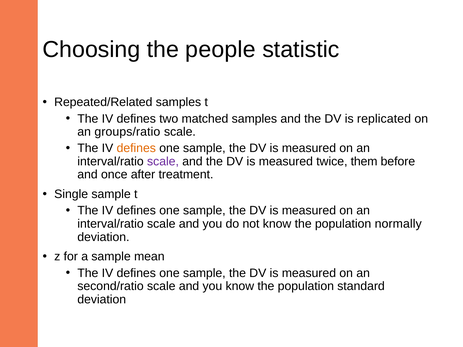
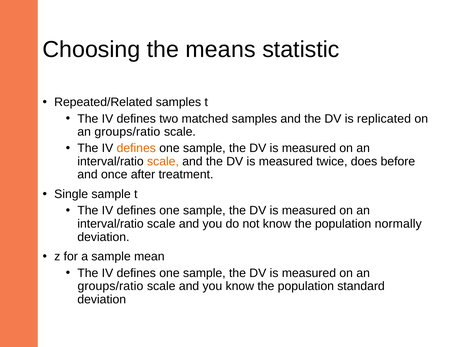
people: people -> means (221, 50)
scale colour: purple -> orange (163, 162)
them: them -> does (364, 162)
second/ratio: second/ratio -> groups/ratio (110, 286)
